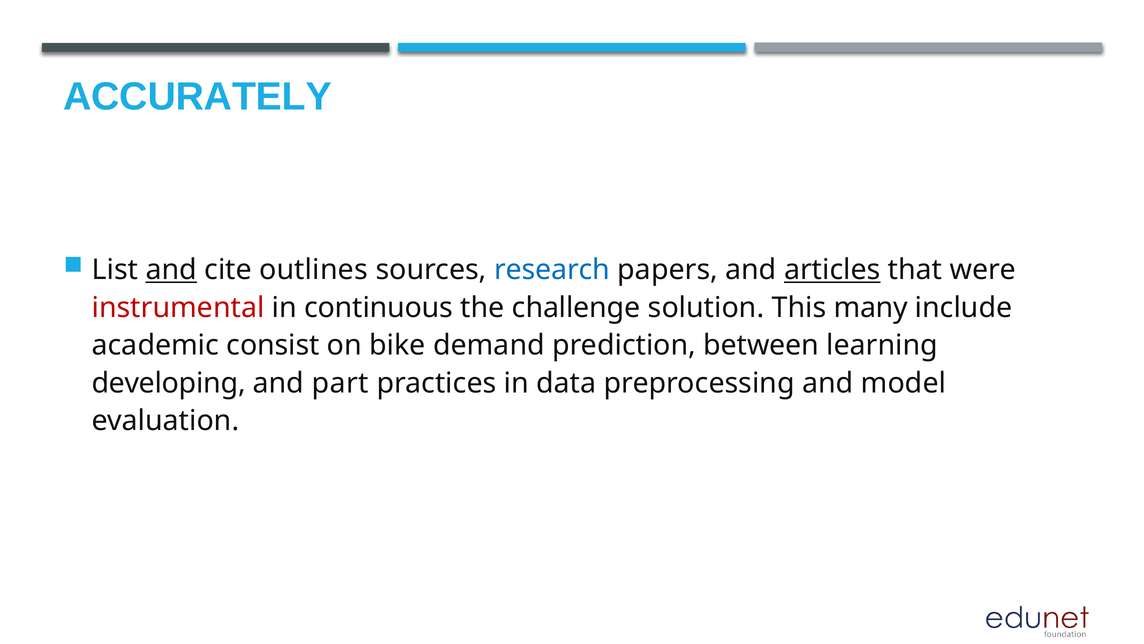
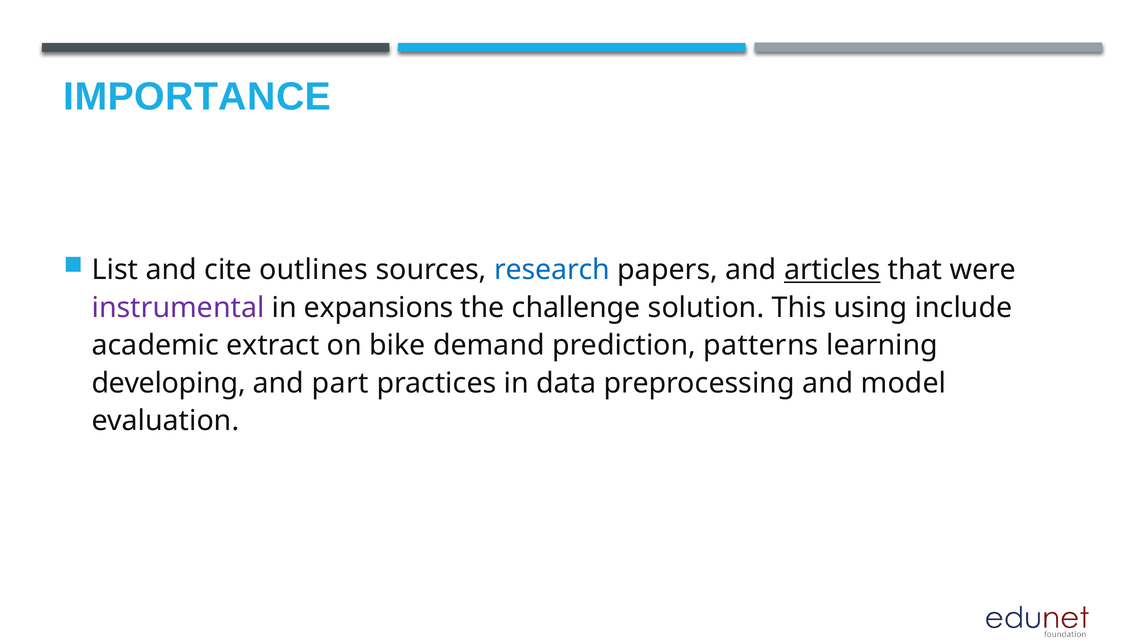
ACCURATELY: ACCURATELY -> IMPORTANCE (197, 96)
and underline: present -> none (171, 270)
instrumental colour: red -> purple (178, 307)
continuous: continuous -> expansions (379, 307)
many: many -> using (871, 307)
consist: consist -> extract (273, 345)
between: between -> patterns (761, 345)
